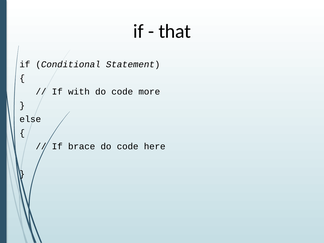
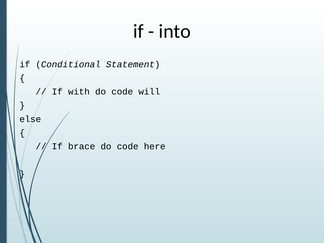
that: that -> into (175, 31)
more: more -> will (149, 92)
